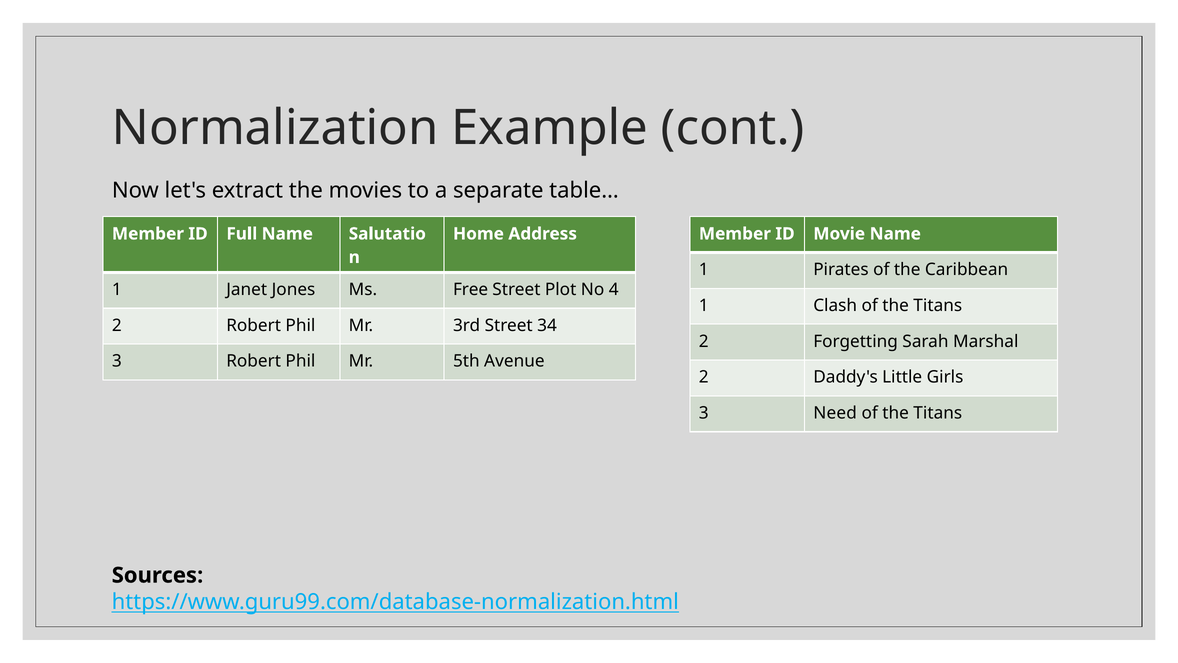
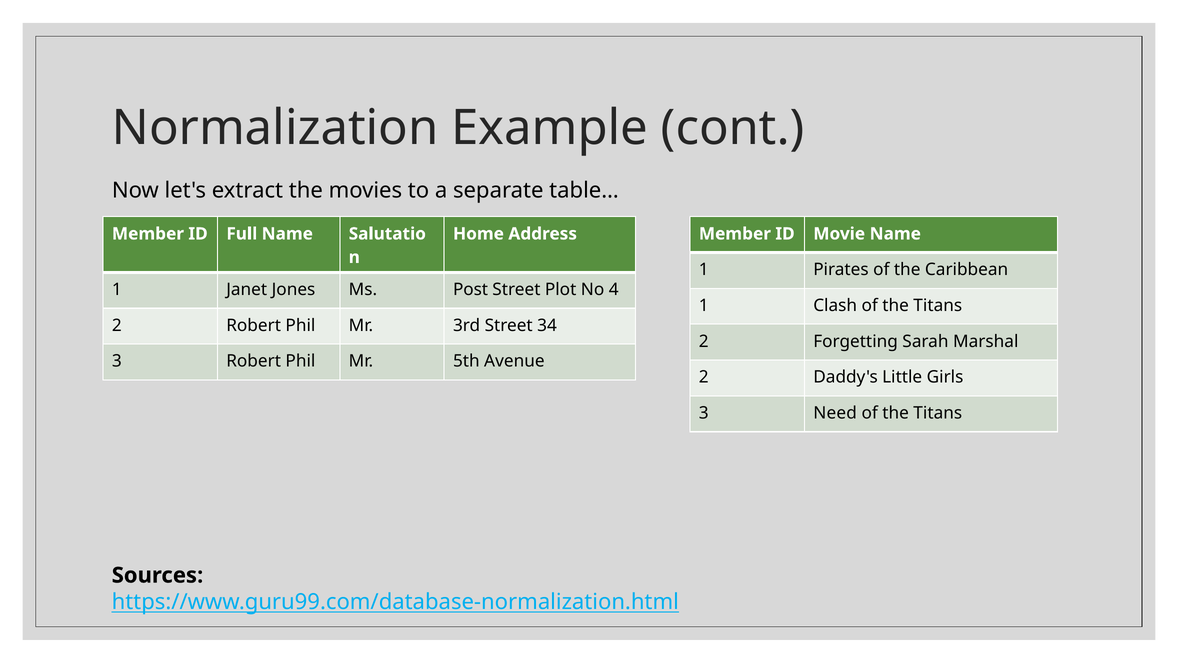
Free: Free -> Post (471, 289)
